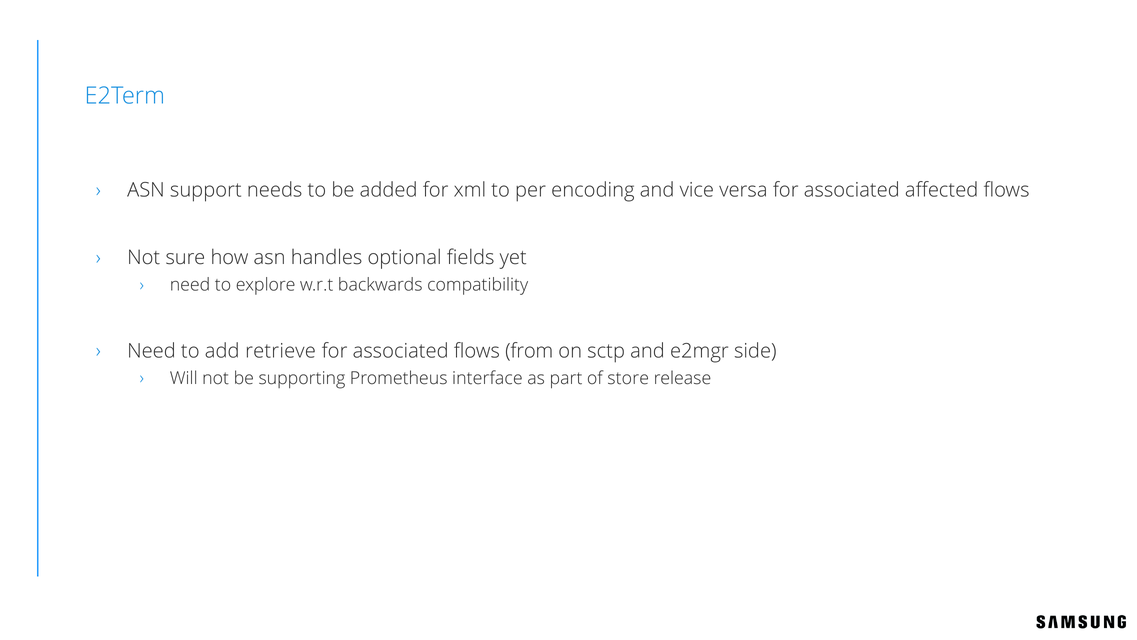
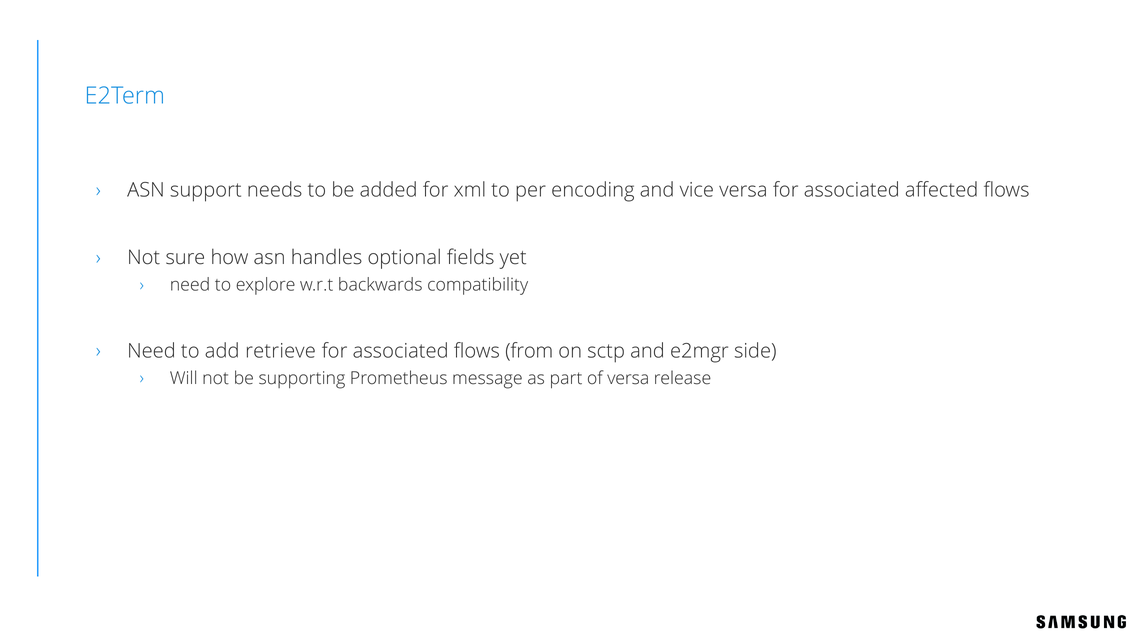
interface: interface -> message (487, 378)
of store: store -> versa (628, 378)
